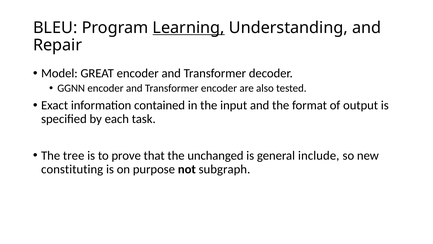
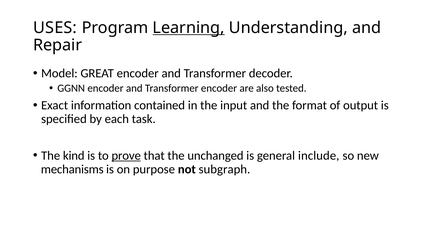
BLEU: BLEU -> USES (55, 28)
tree: tree -> kind (74, 155)
prove underline: none -> present (126, 155)
constituting: constituting -> mechanisms (72, 169)
